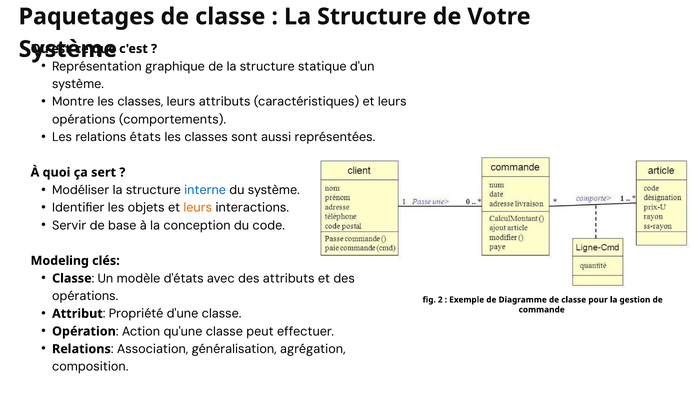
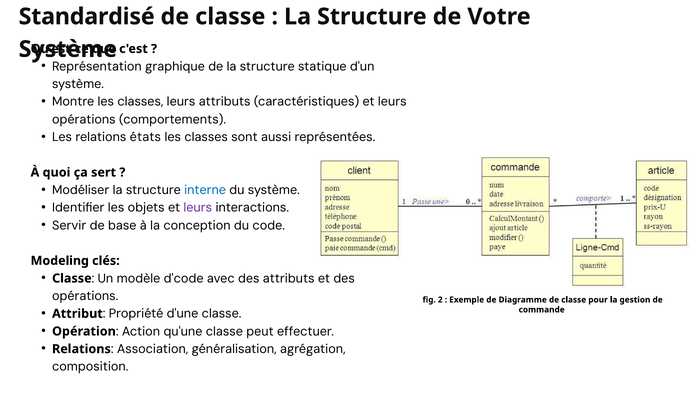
Paquetages: Paquetages -> Standardisé (87, 17)
leurs colour: orange -> purple (198, 208)
d'états: d'états -> d'code (184, 279)
